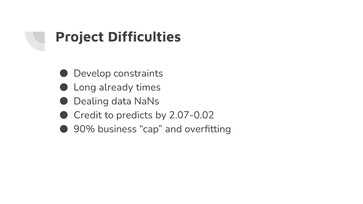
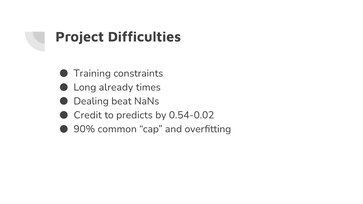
Develop: Develop -> Training (92, 73)
data: data -> beat (121, 101)
2.07-0.02: 2.07-0.02 -> 0.54-0.02 (192, 115)
business: business -> common (117, 129)
